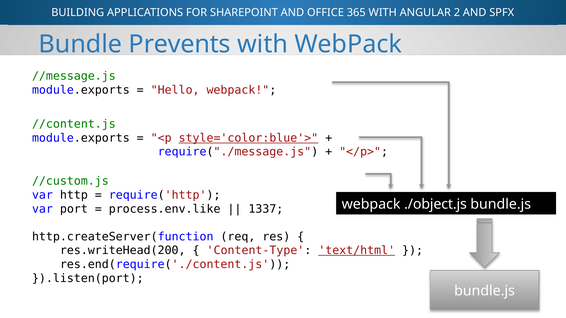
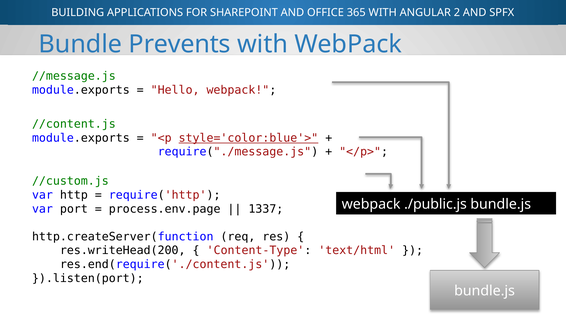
./object.js: ./object.js -> ./public.js (435, 204)
process.env.like: process.env.like -> process.env.page (165, 209)
text/html underline: present -> none (357, 251)
